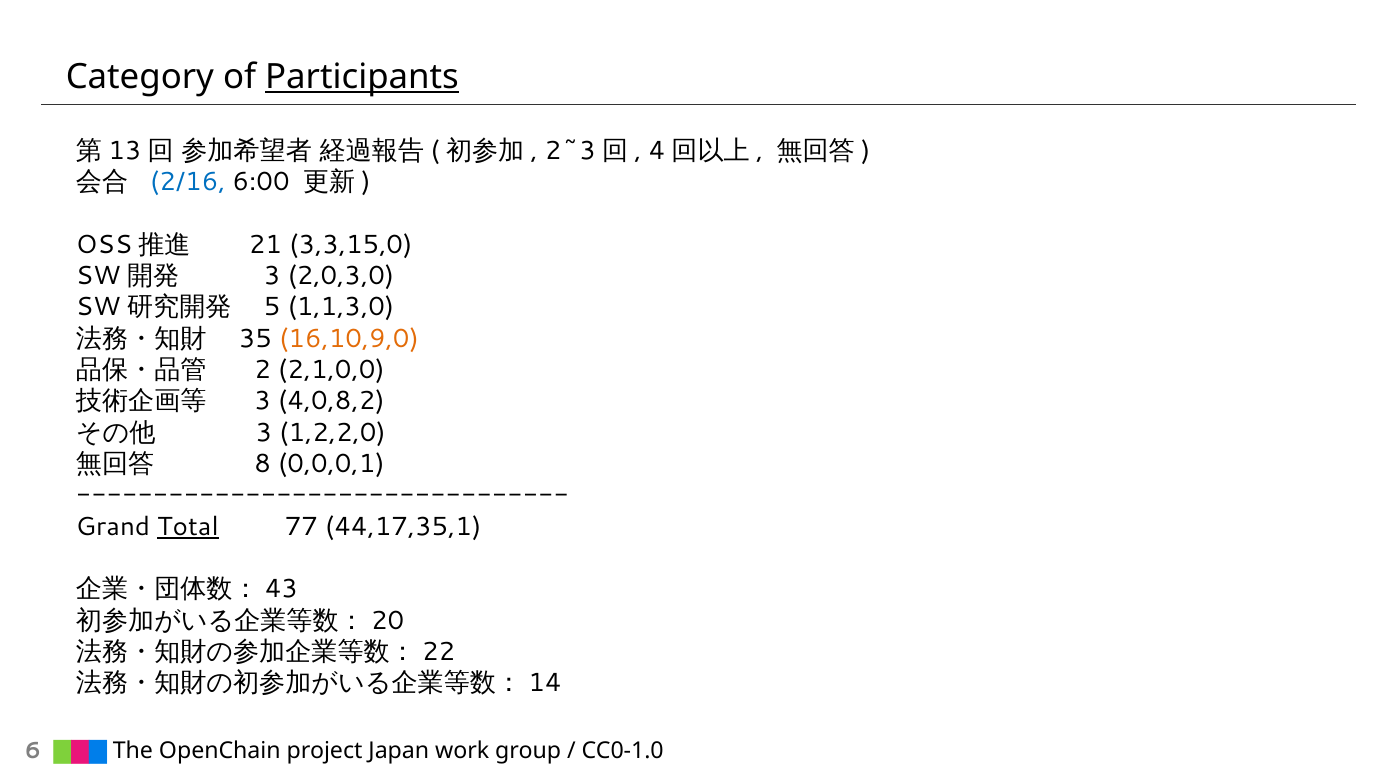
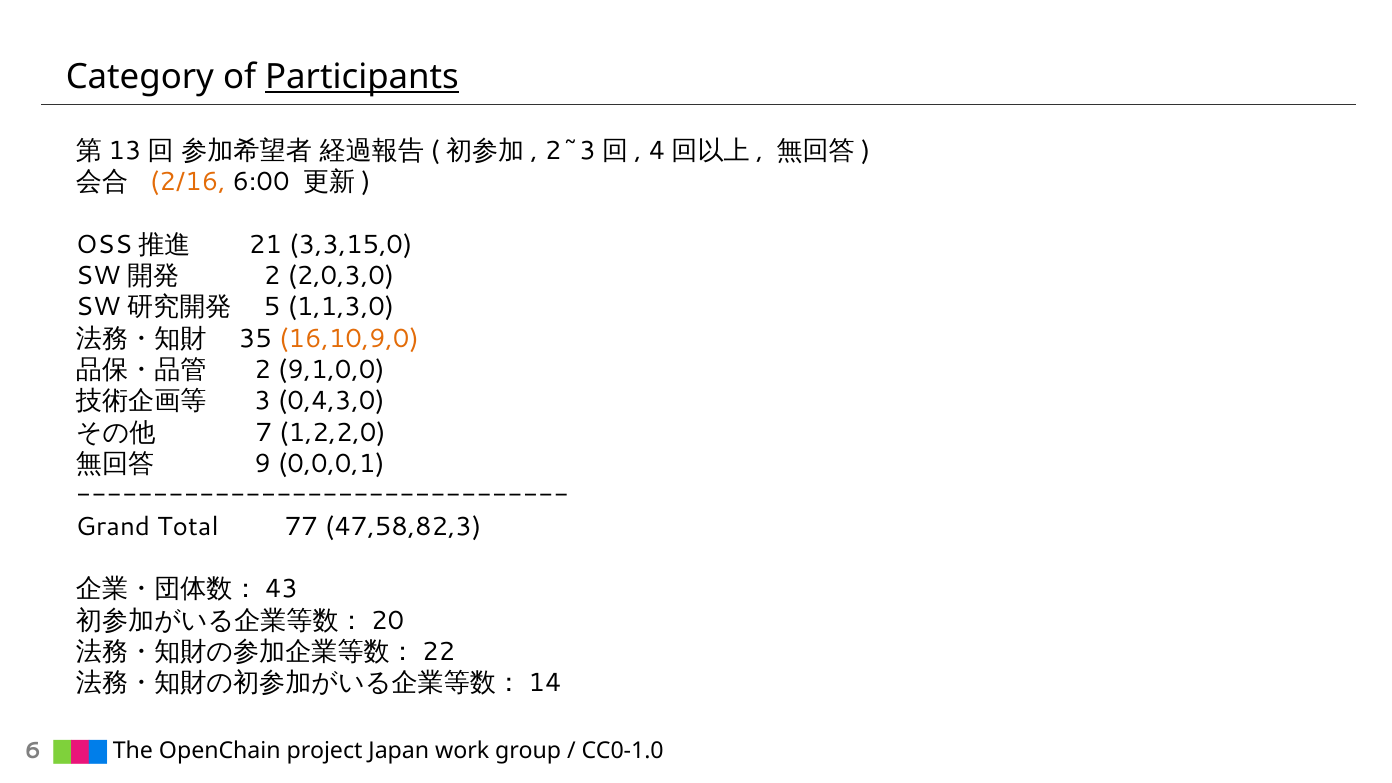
2/16 colour: blue -> orange (188, 182)
3: 3 -> 2 (272, 276)
2,1,0,0: 2,1,0,0 -> 9,1,0,0 (331, 370)
4,0,8,2: 4,0,8,2 -> 0,4,3,0 (331, 401)
3: 3 -> 7 (264, 433)
8: 8 -> 9 (263, 464)
Total underline: present -> none (188, 527)
44,17,35,1: 44,17,35,1 -> 47,58,82,3 (403, 527)
